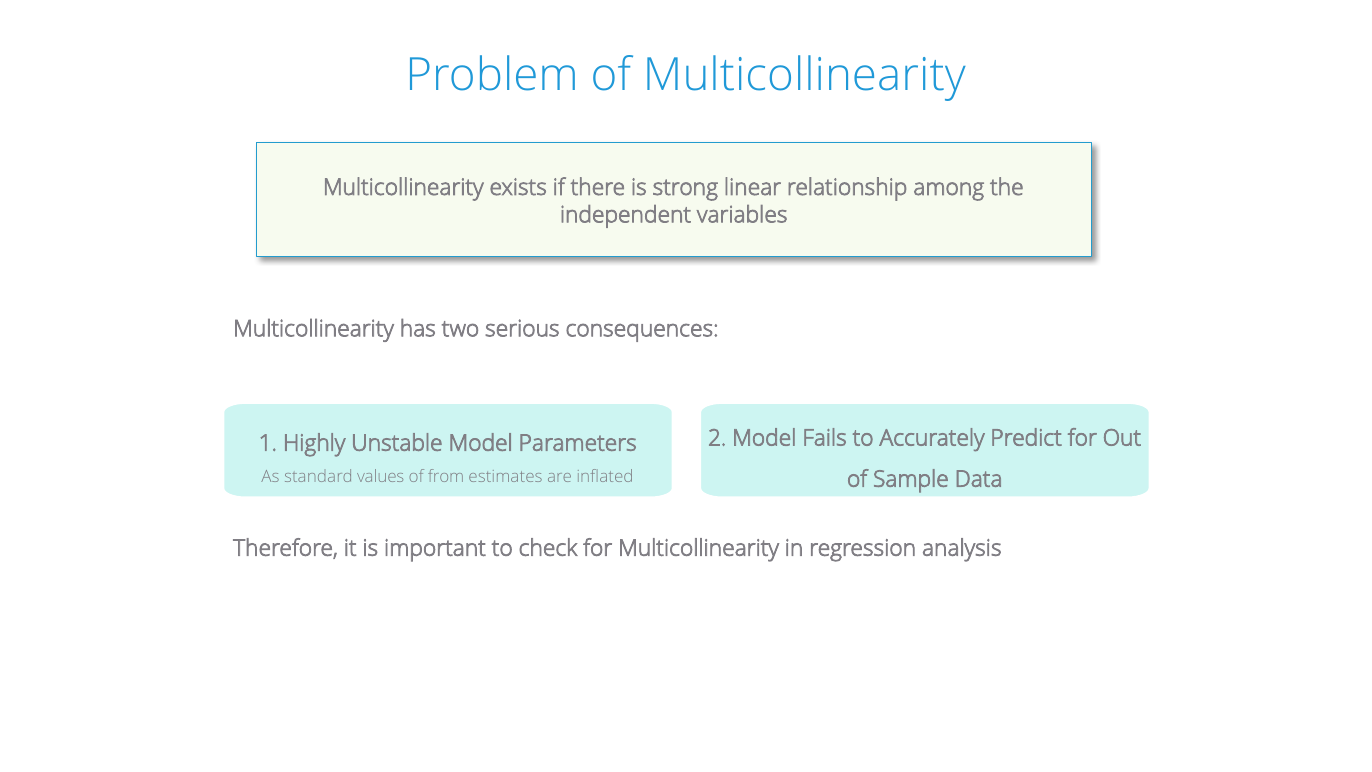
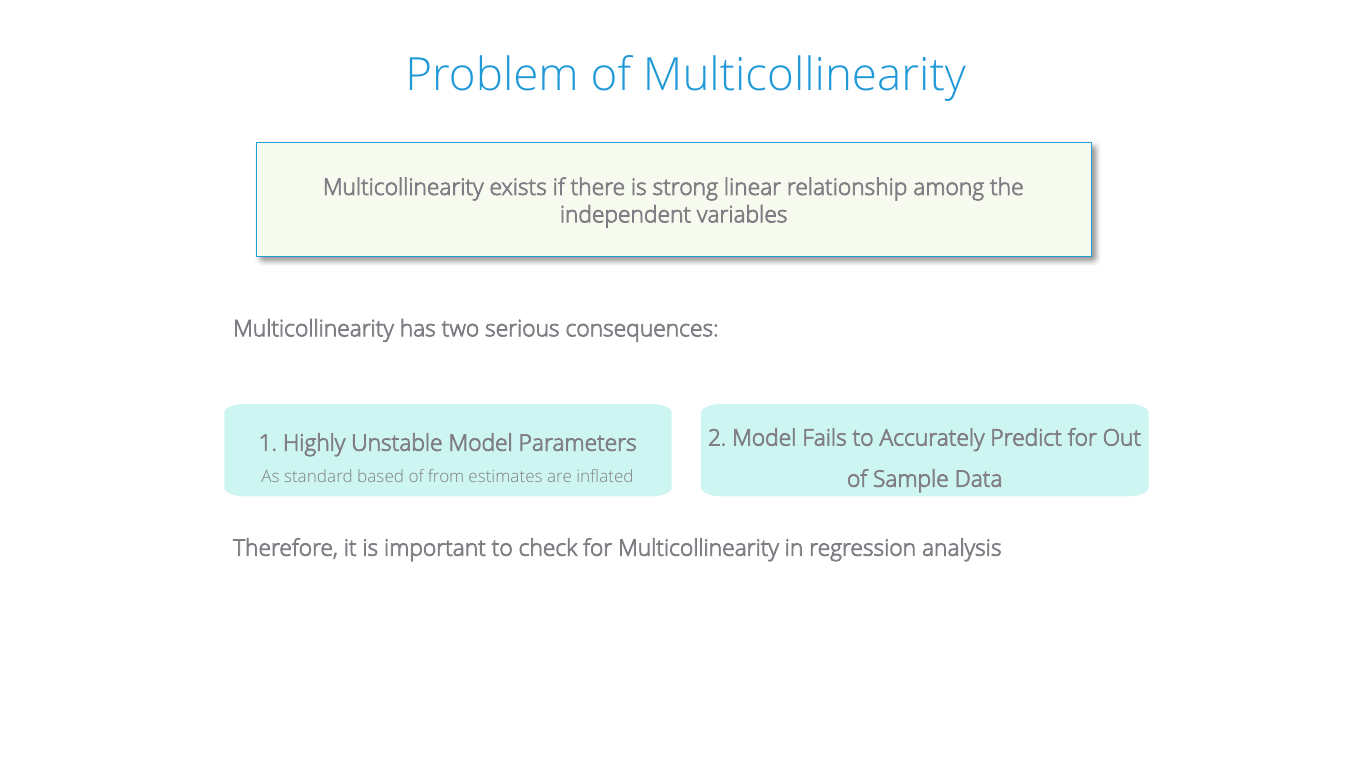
values: values -> based (381, 477)
